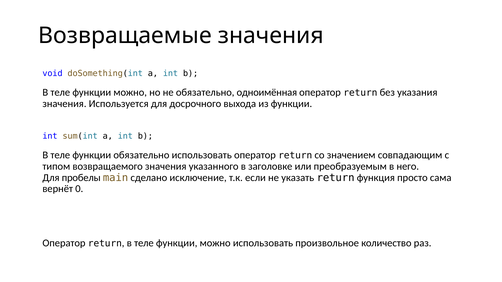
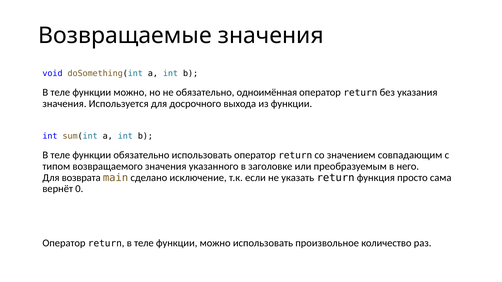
пробелы: пробелы -> возврата (81, 178)
